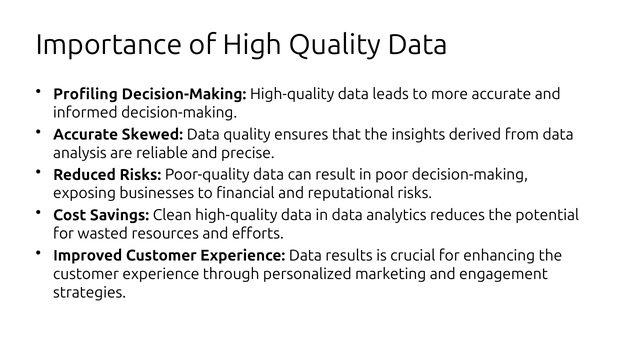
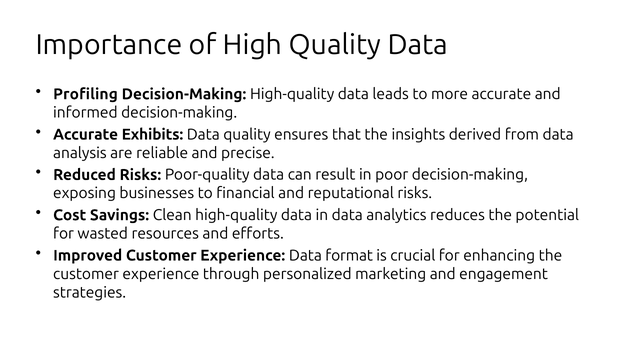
Skewed: Skewed -> Exhibits (152, 135)
results: results -> format (349, 256)
